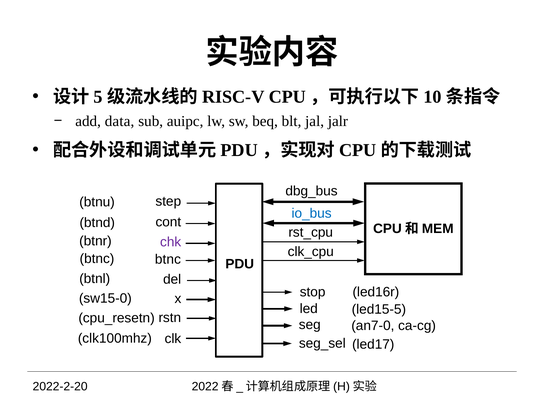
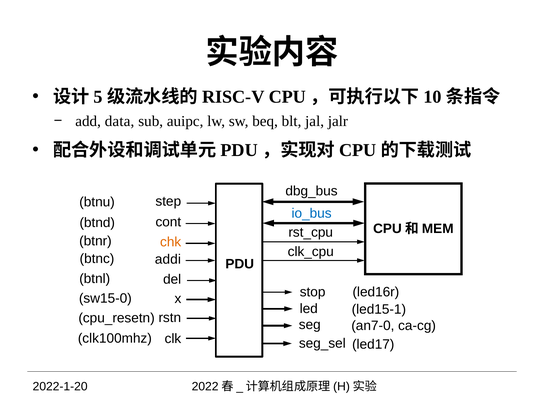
chk colour: purple -> orange (171, 242)
btnc btnc: btnc -> addi (168, 259)
led15-5: led15-5 -> led15-1 (379, 309)
2022-2-20: 2022-2-20 -> 2022-1-20 (60, 387)
